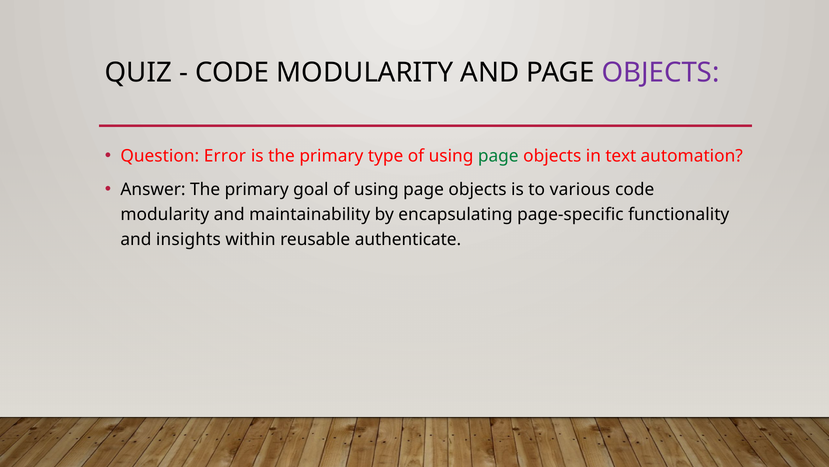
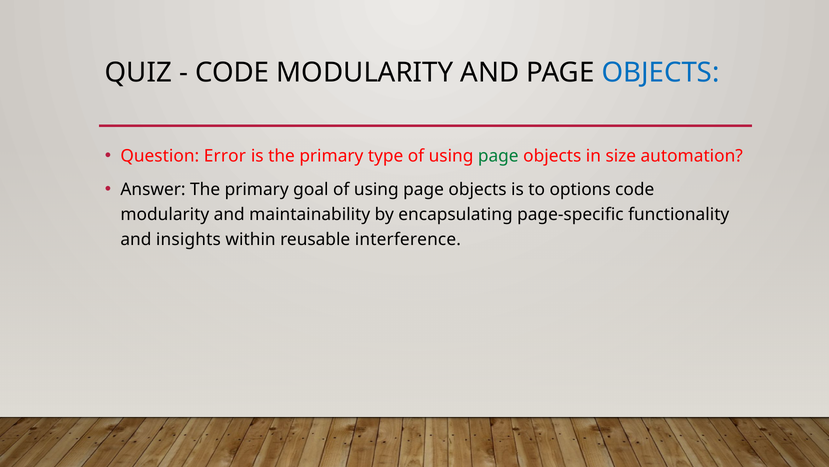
OBJECTS colour: purple -> blue (661, 73)
text: text -> size (621, 156)
various: various -> options (580, 189)
authenticate: authenticate -> interference (408, 239)
